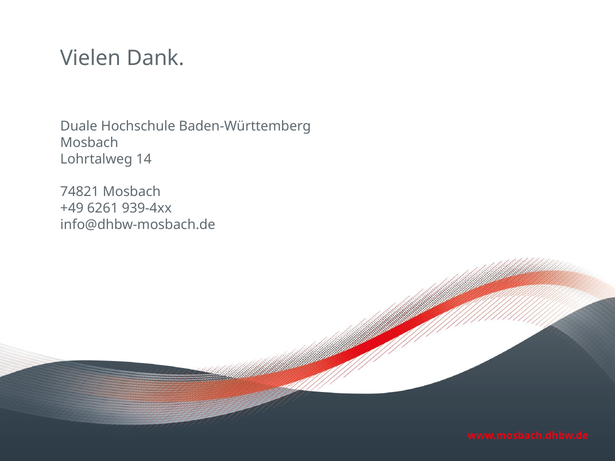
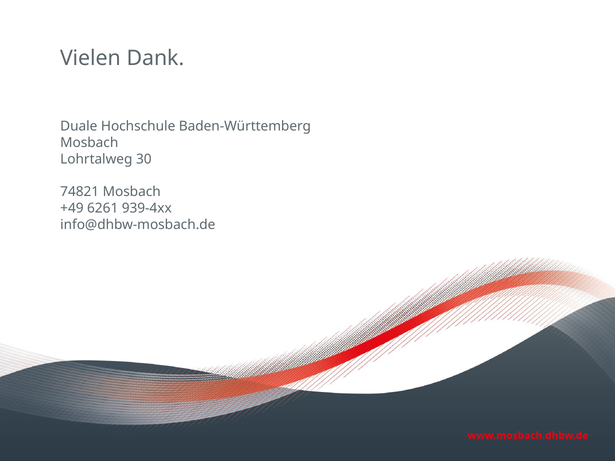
14: 14 -> 30 (144, 159)
